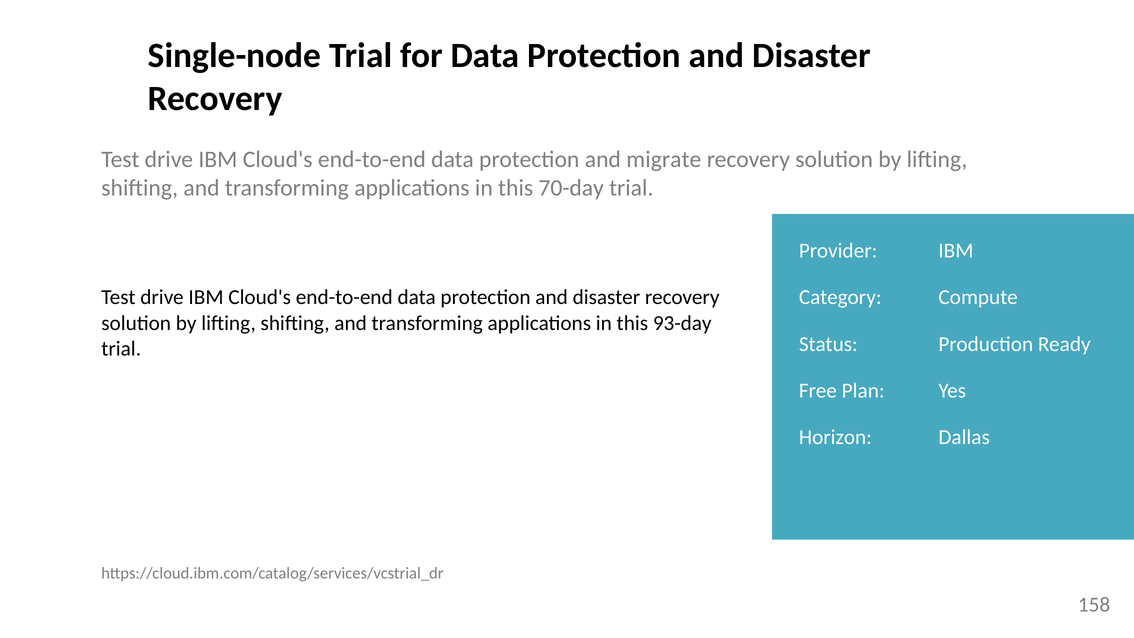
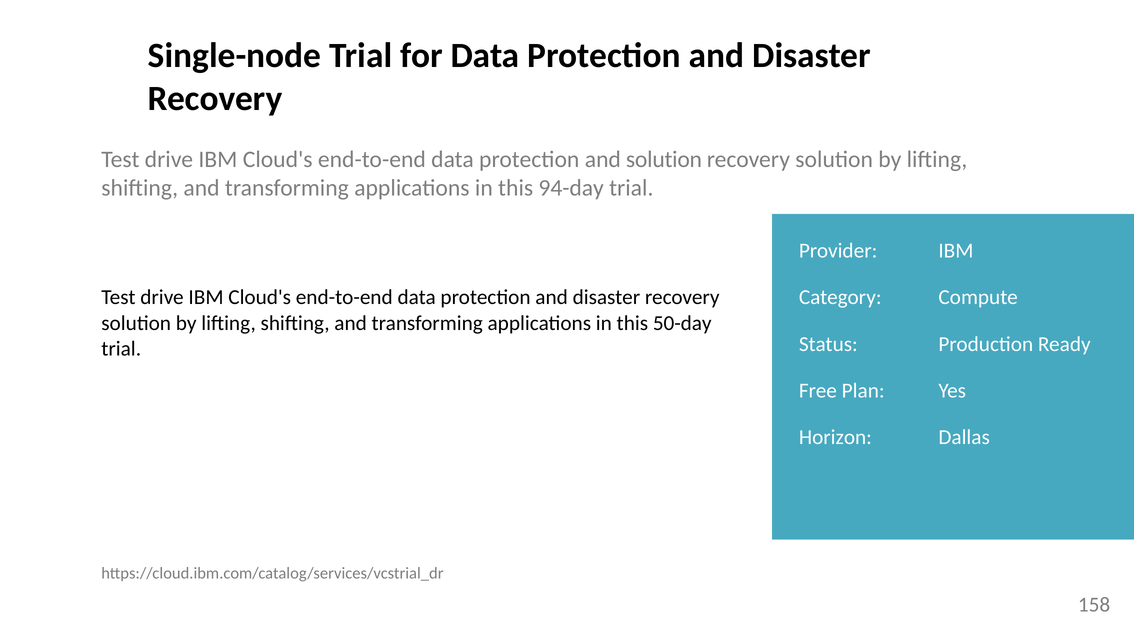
and migrate: migrate -> solution (664, 160)
70-day: 70-day -> 94-day (571, 188)
93-day: 93-day -> 50-day (682, 323)
